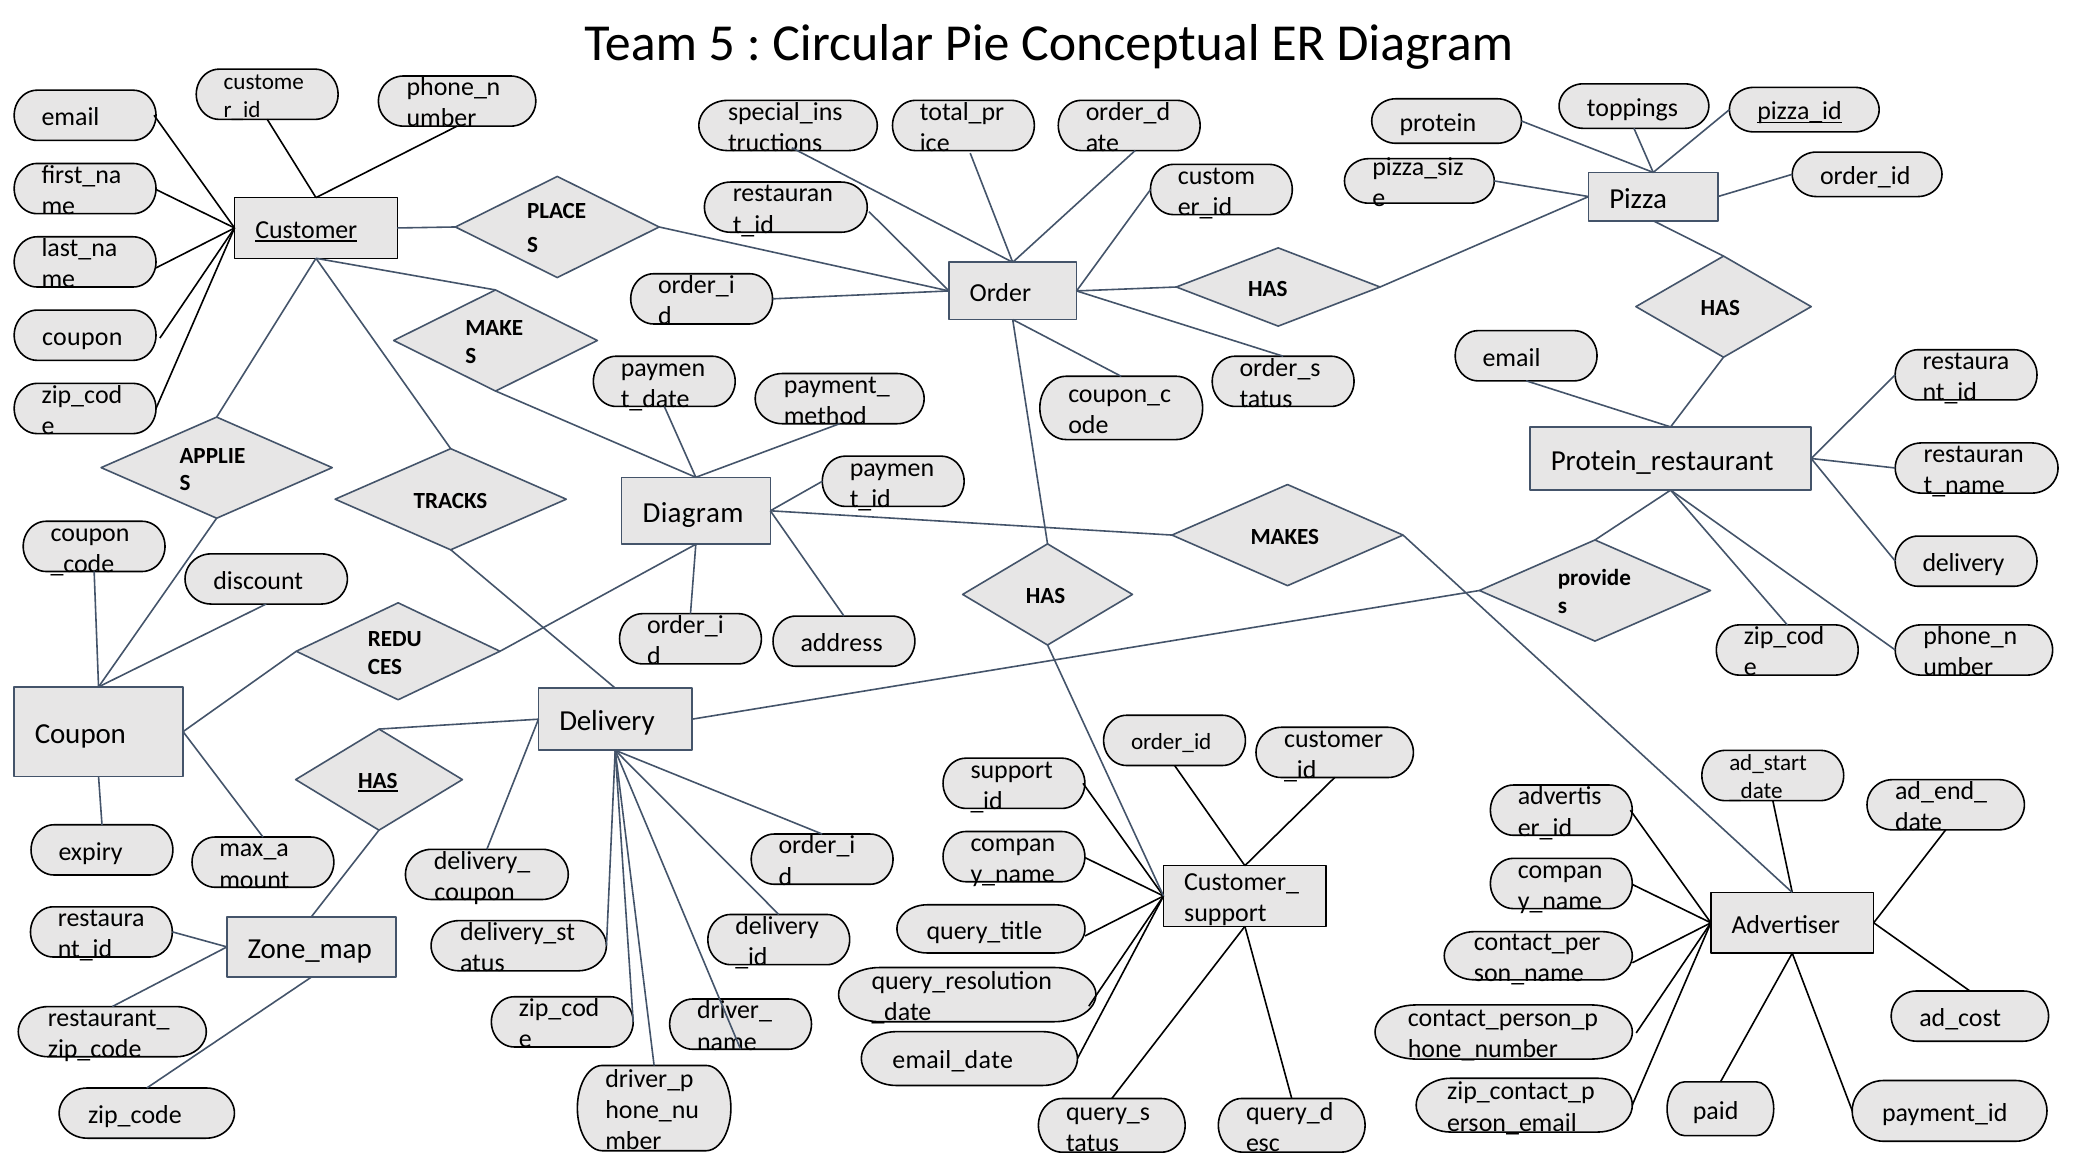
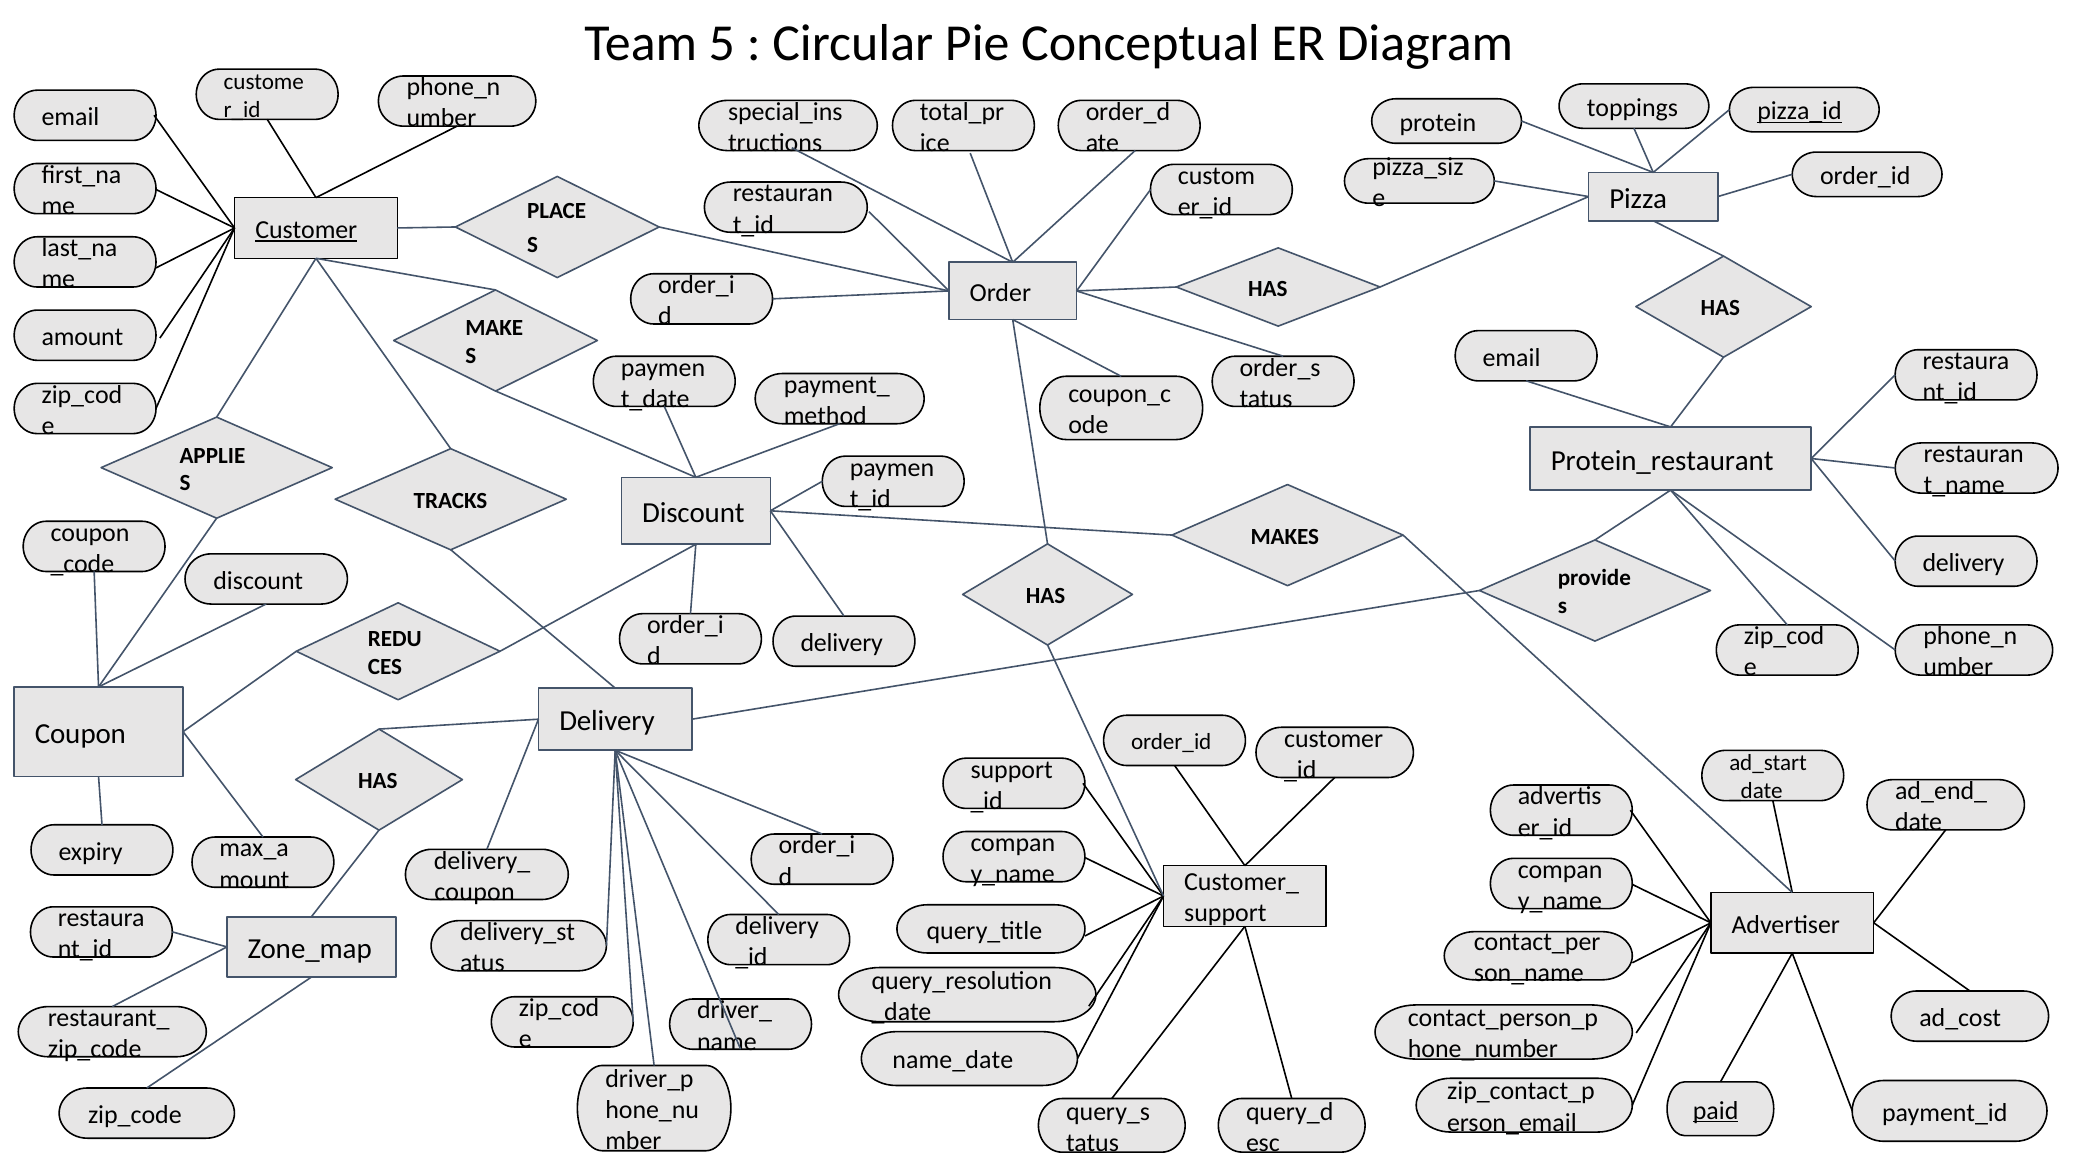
coupon: coupon -> amount (82, 337)
Diagram: Diagram -> Discount (693, 513)
address: address -> delivery (842, 643)
HAS underline: present -> none (378, 781)
email_date: email_date -> name_date (953, 1061)
paid underline: none -> present (1716, 1111)
